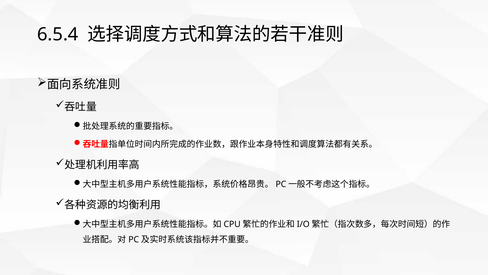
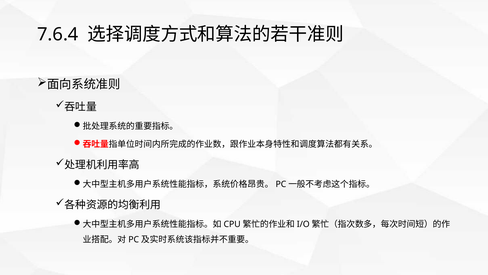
6.5.4: 6.5.4 -> 7.6.4 (58, 34)
